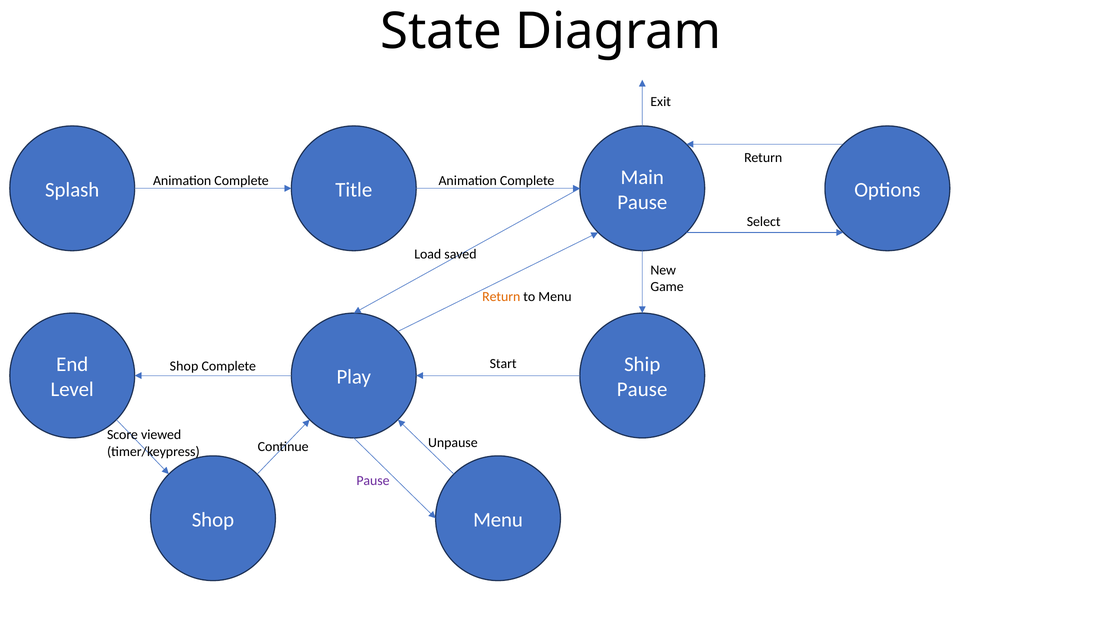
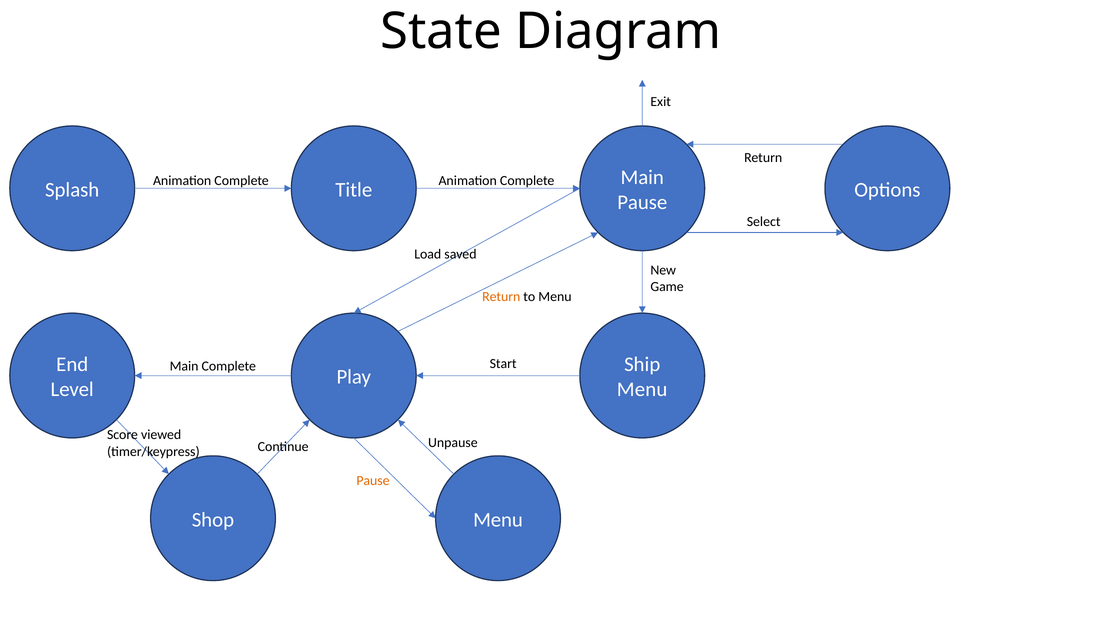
Shop: Shop -> Main (184, 366)
Pause: Pause -> Menu (642, 390)
Pause colour: purple -> orange (373, 481)
